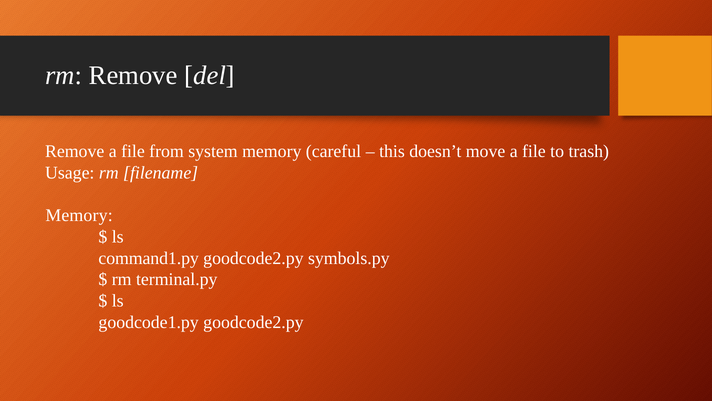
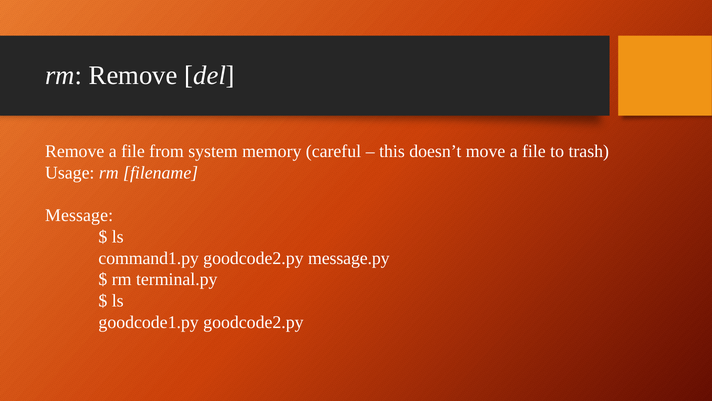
Memory: Memory -> Message (79, 215)
symbols.py: symbols.py -> message.py (349, 258)
